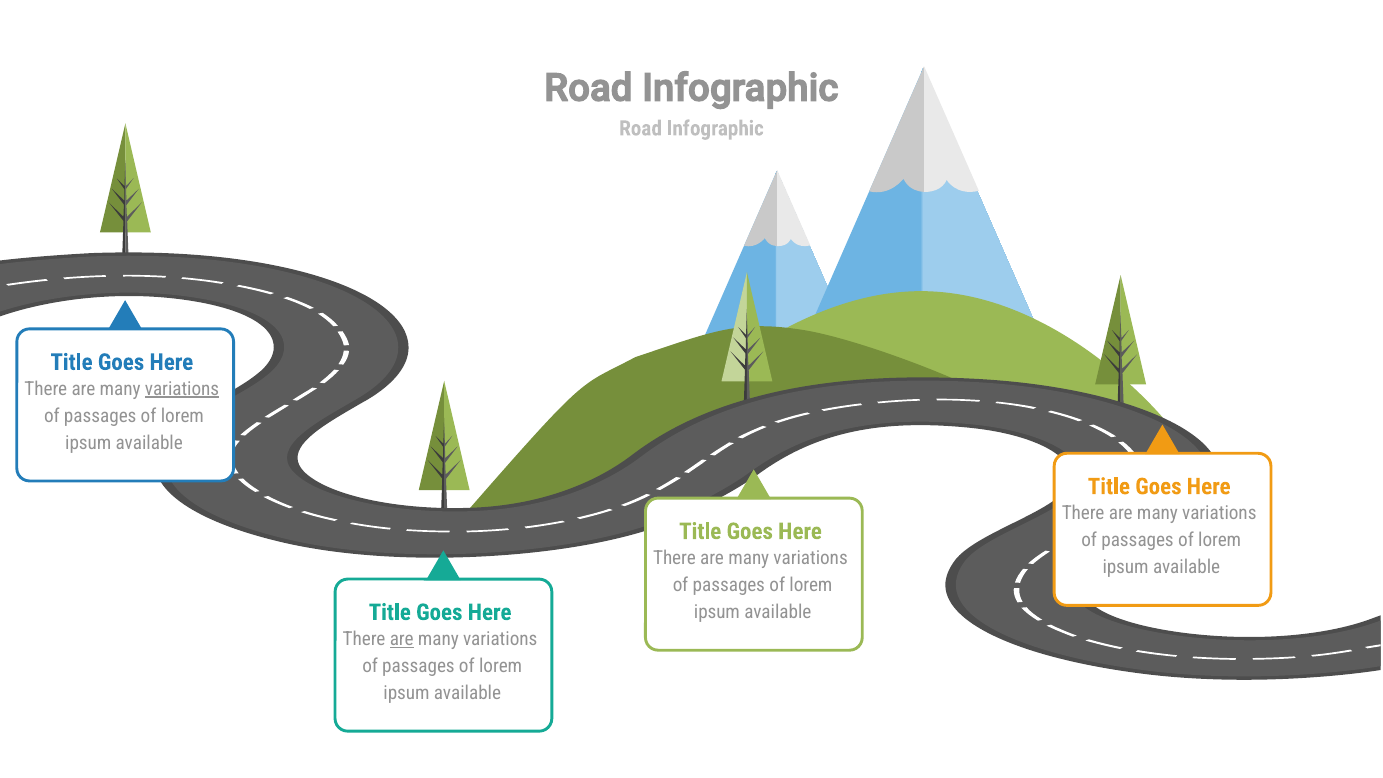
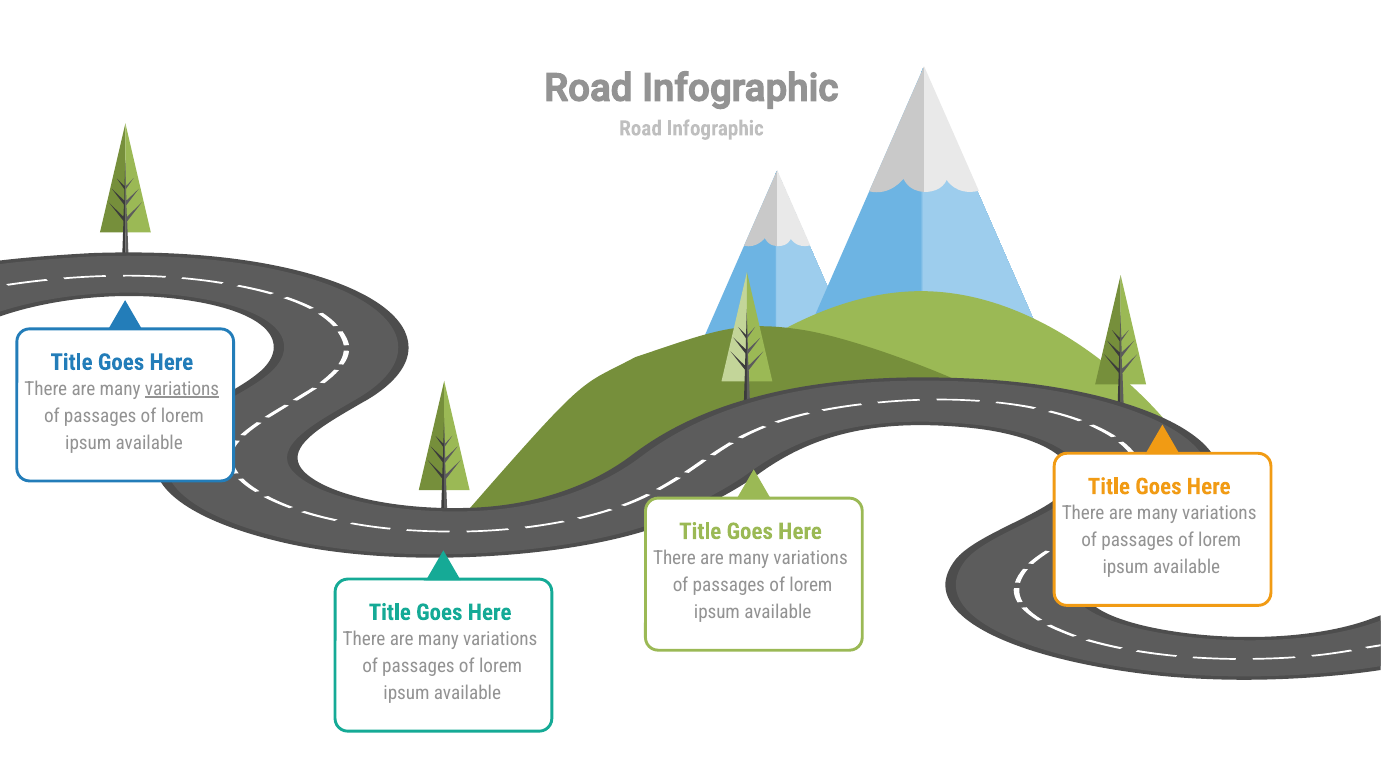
are underline: present -> none (402, 639)
